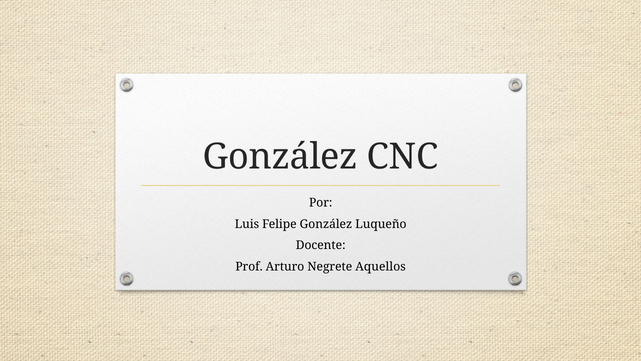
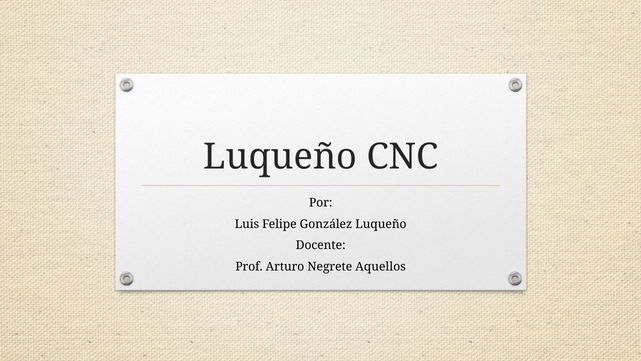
González: González -> Luqueño (280, 157)
